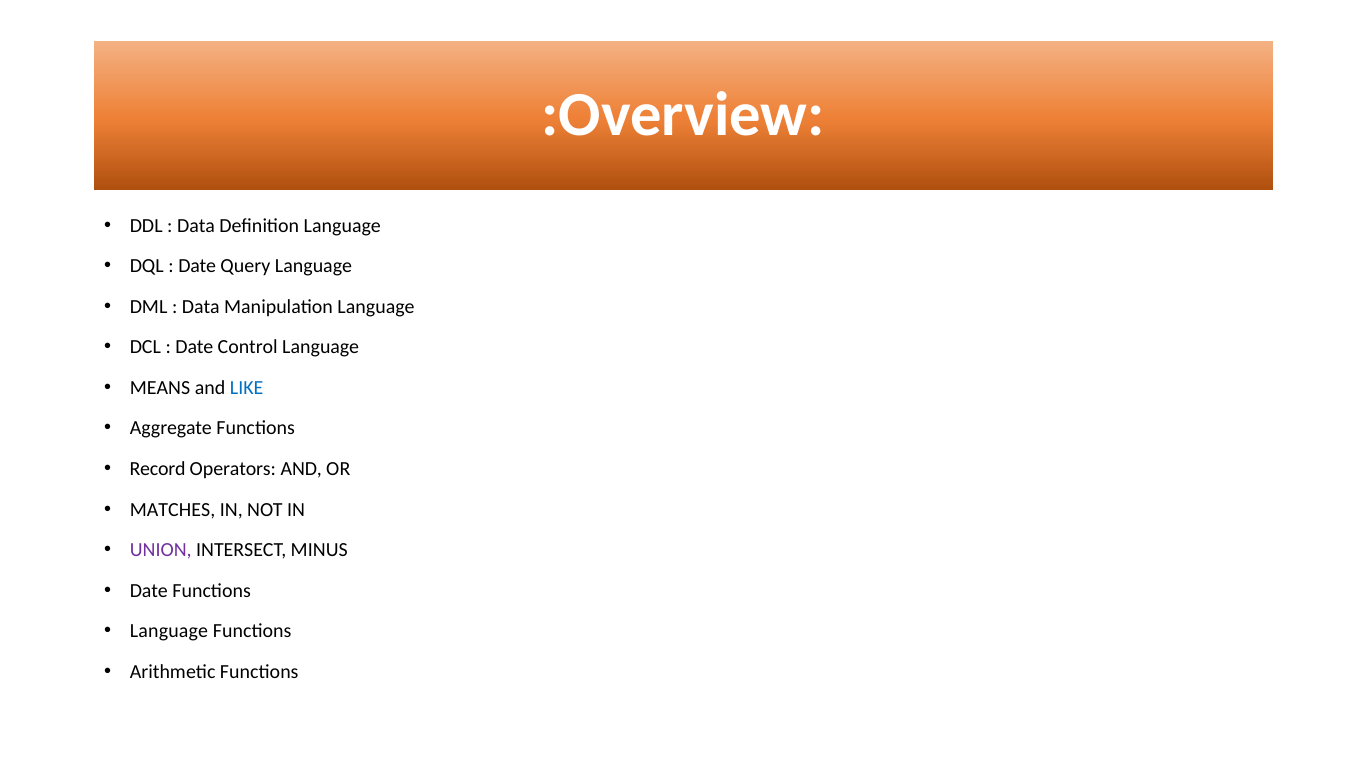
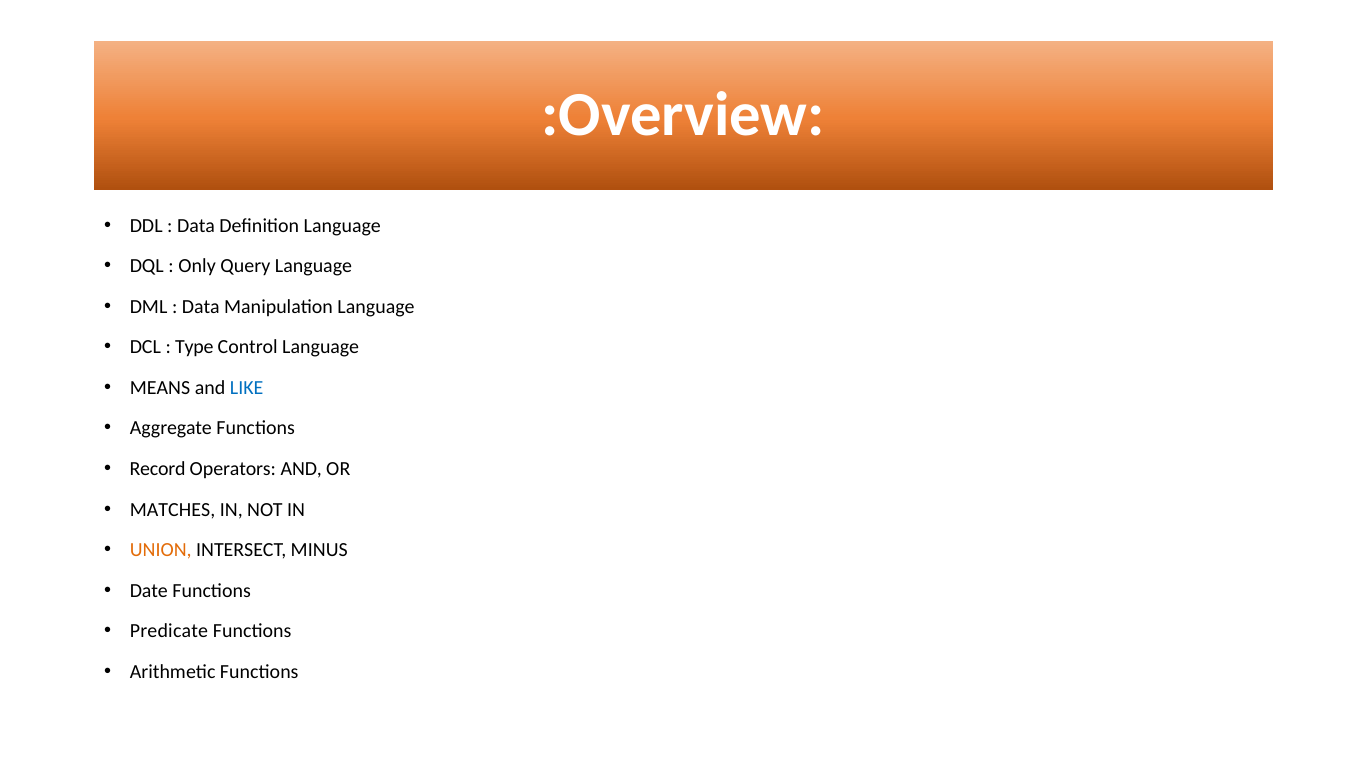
Date: Date -> Only (197, 266)
Date: Date -> Type (194, 347)
UNION colour: purple -> orange (161, 550)
Language: Language -> Predicate (169, 631)
